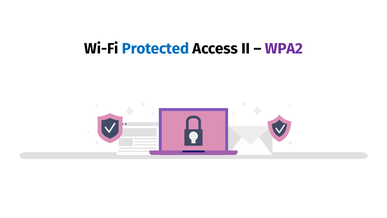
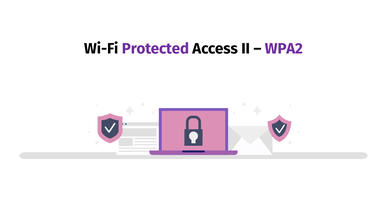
Protected colour: blue -> purple (155, 49)
